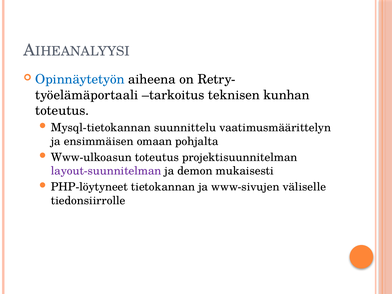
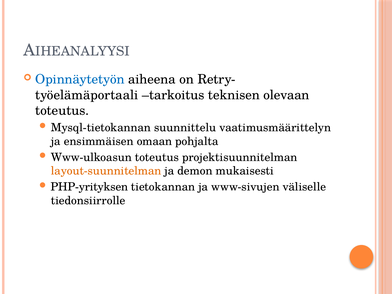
kunhan: kunhan -> olevaan (286, 95)
layout-suunnitelman colour: purple -> orange (106, 171)
PHP-löytyneet: PHP-löytyneet -> PHP-yrityksen (89, 187)
